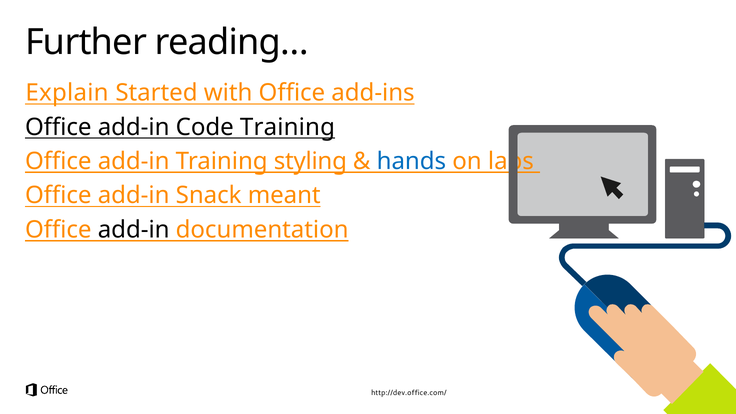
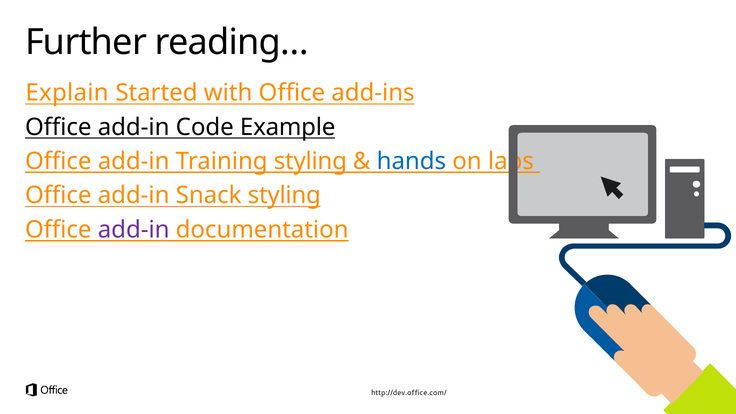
Code Training: Training -> Example (288, 127)
Snack meant: meant -> styling (284, 196)
add-in colour: black -> purple (134, 230)
